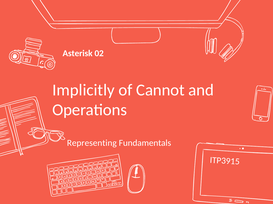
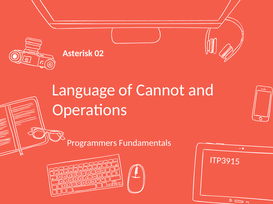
Implicitly: Implicitly -> Language (84, 90)
Representing: Representing -> Programmers (92, 143)
